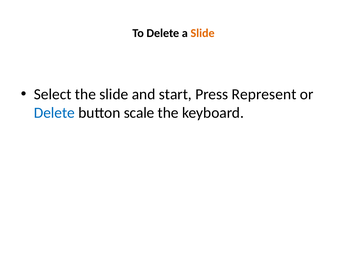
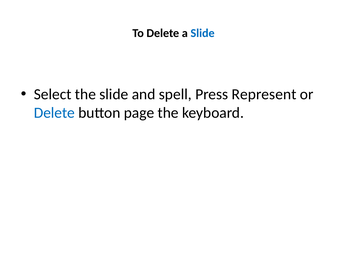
Slide colour: orange -> blue (203, 33)
start: start -> spell (175, 94)
scale: scale -> page (139, 113)
